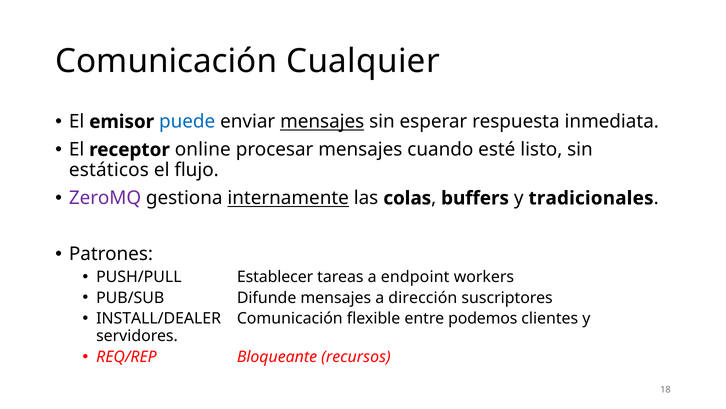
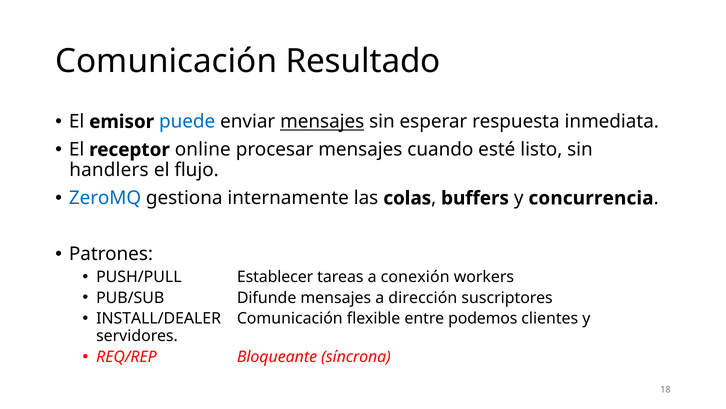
Cualquier: Cualquier -> Resultado (363, 61)
estáticos: estáticos -> handlers (109, 170)
ZeroMQ colour: purple -> blue (105, 198)
internamente underline: present -> none (288, 198)
tradicionales: tradicionales -> concurrencia (591, 198)
endpoint: endpoint -> conexión (415, 276)
recursos: recursos -> síncrona (356, 356)
